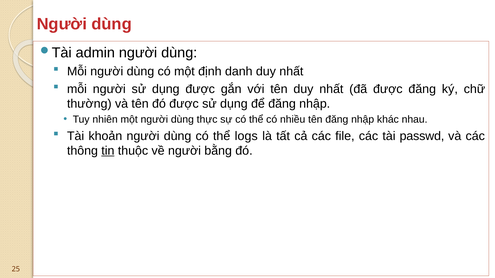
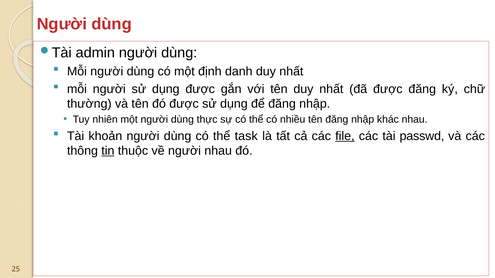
logs: logs -> task (246, 136)
file underline: none -> present (345, 136)
người bằng: bằng -> nhau (218, 151)
